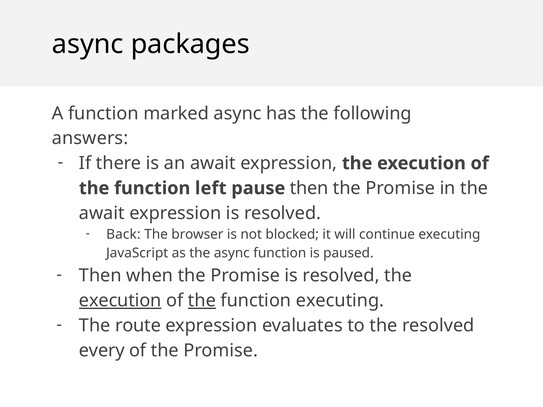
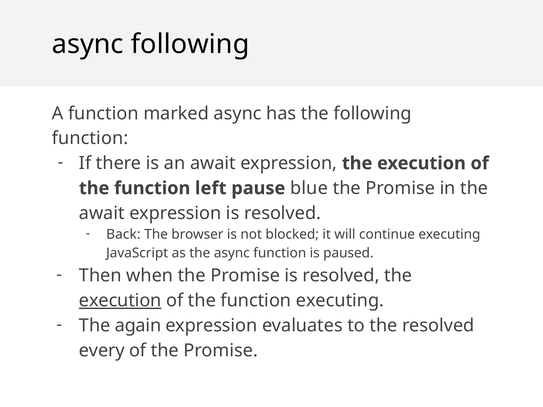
async packages: packages -> following (190, 44)
answers: answers -> function (90, 138)
pause then: then -> blue (309, 188)
the underline: present -> none (202, 301)
route: route -> again (138, 326)
